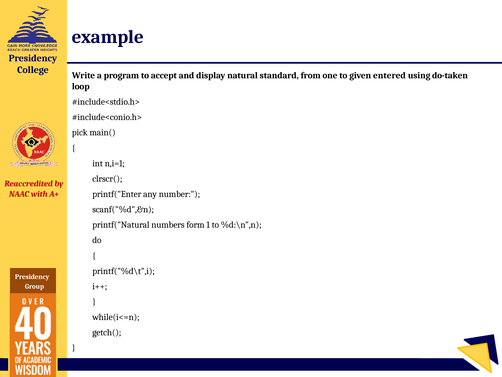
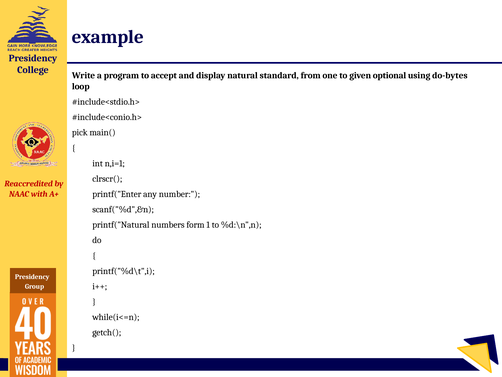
entered: entered -> optional (390, 76)
do-taken: do-taken -> do-bytes (450, 76)
